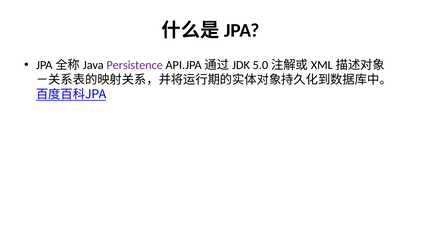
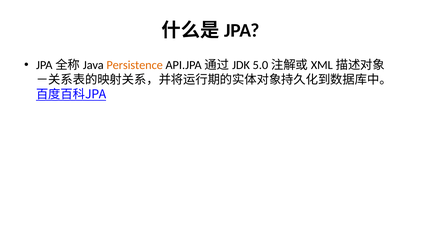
Persistence colour: purple -> orange (135, 65)
